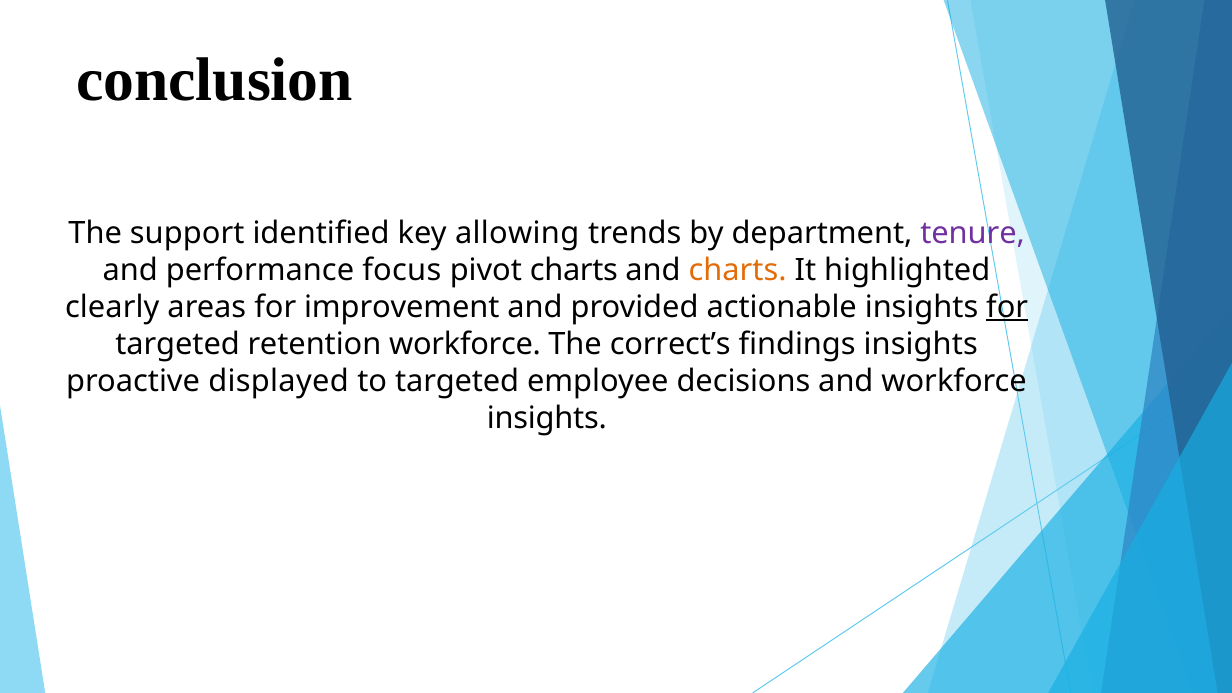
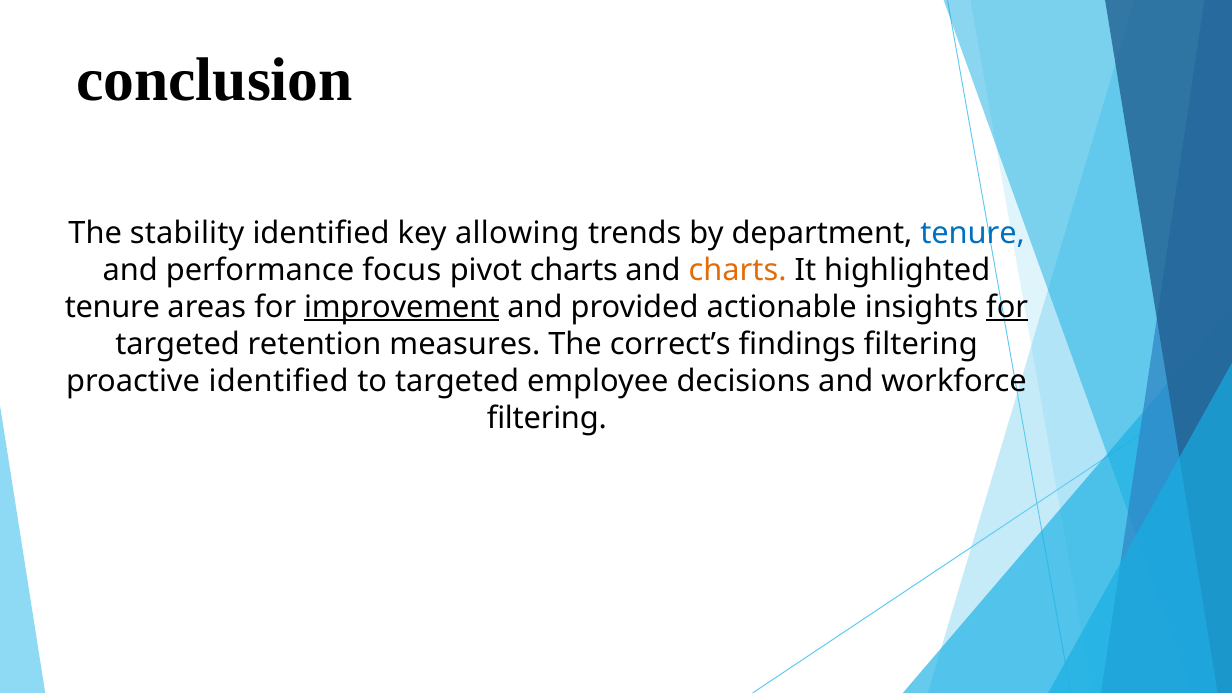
support: support -> stability (187, 233)
tenure colour: purple -> blue (973, 233)
clearly: clearly -> tenure (112, 307)
improvement underline: none -> present (402, 307)
retention workforce: workforce -> measures (465, 344)
findings insights: insights -> filtering (921, 344)
proactive displayed: displayed -> identified (279, 381)
insights: insights -> filtering (547, 418)
